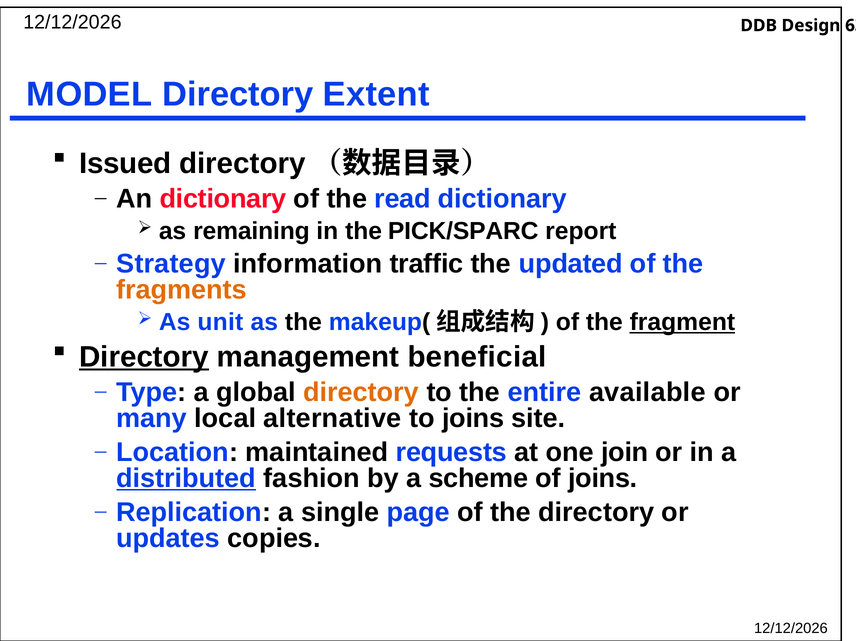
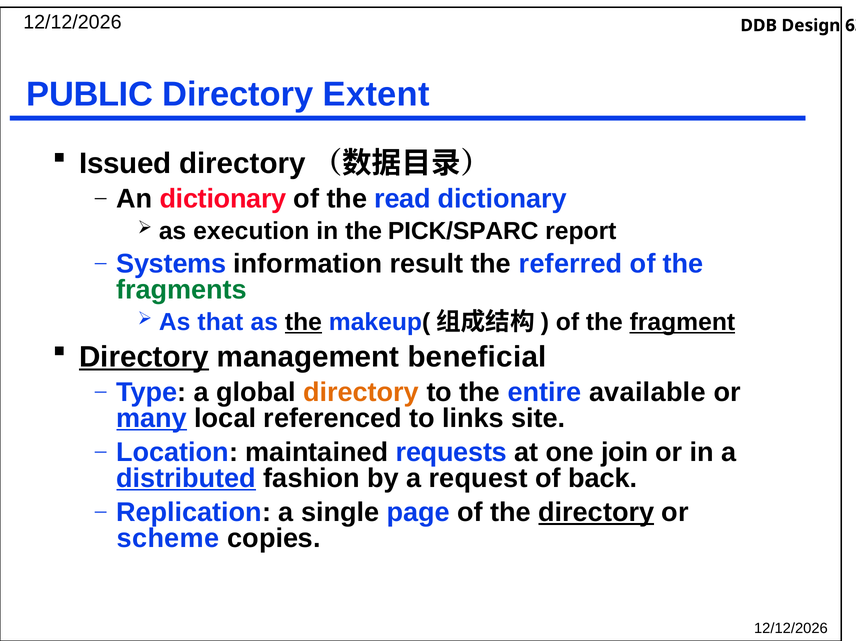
MODEL: MODEL -> PUBLIC (90, 94)
remaining: remaining -> execution (251, 231)
Strategy: Strategy -> Systems (171, 264)
traffic: traffic -> result (426, 264)
updated: updated -> referred (571, 264)
fragments colour: orange -> green (182, 290)
unit: unit -> that (220, 322)
the underline: none -> present (303, 322)
many underline: none -> present (152, 419)
alternative: alternative -> referenced (333, 419)
to joins: joins -> links (473, 419)
scheme: scheme -> request (478, 479)
of joins: joins -> back (603, 479)
directory underline: none -> present (596, 513)
updates: updates -> scheme (168, 539)
